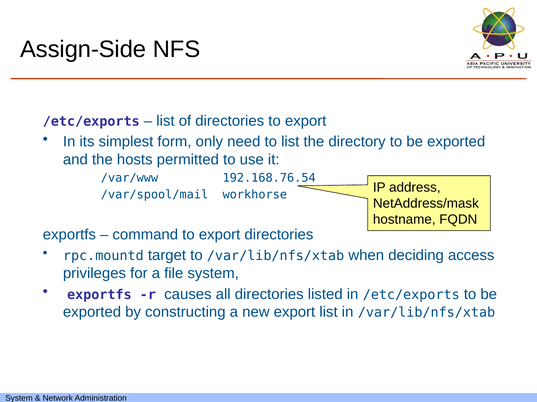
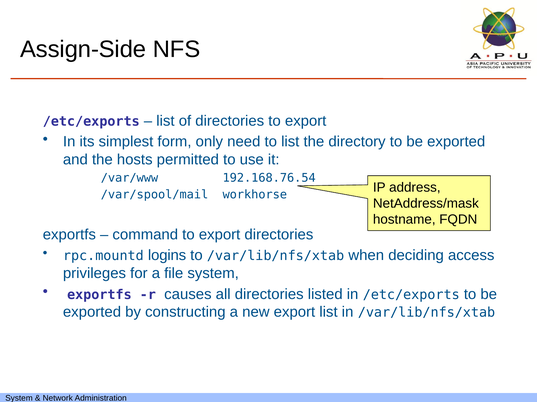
target: target -> logins (167, 256)
